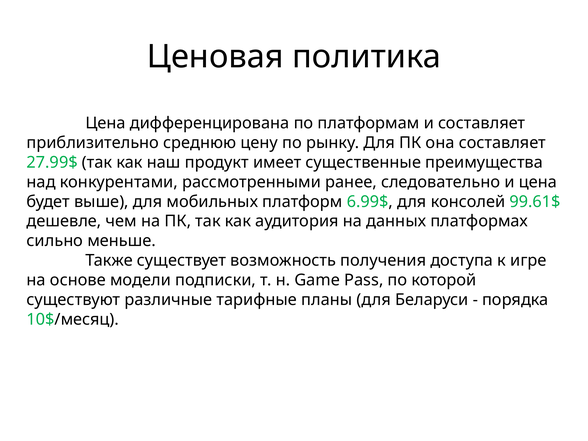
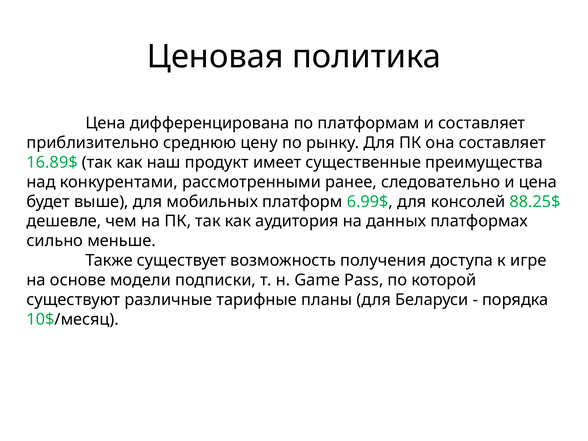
27.99$: 27.99$ -> 16.89$ (52, 162)
99.61$: 99.61$ -> 88.25$ (535, 202)
